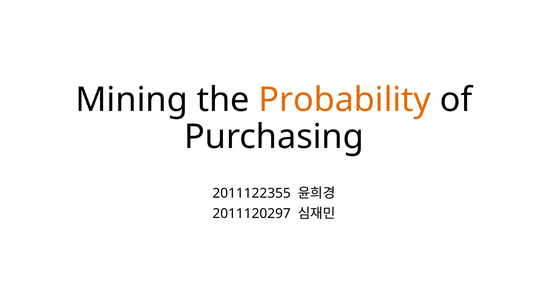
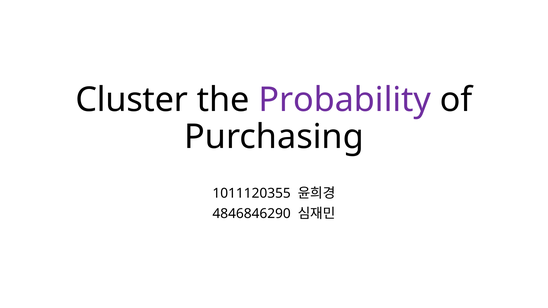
Mining: Mining -> Cluster (132, 100)
Probability colour: orange -> purple (345, 100)
2011122355: 2011122355 -> 1011120355 (252, 193)
2011120297: 2011120297 -> 4846846290 (252, 214)
